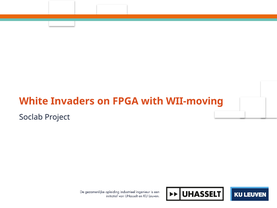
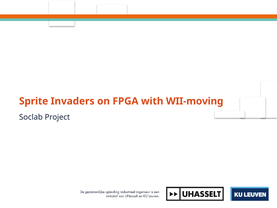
White: White -> Sprite (34, 101)
